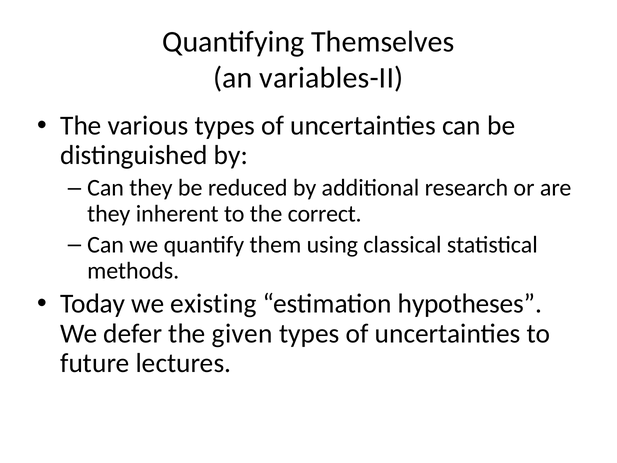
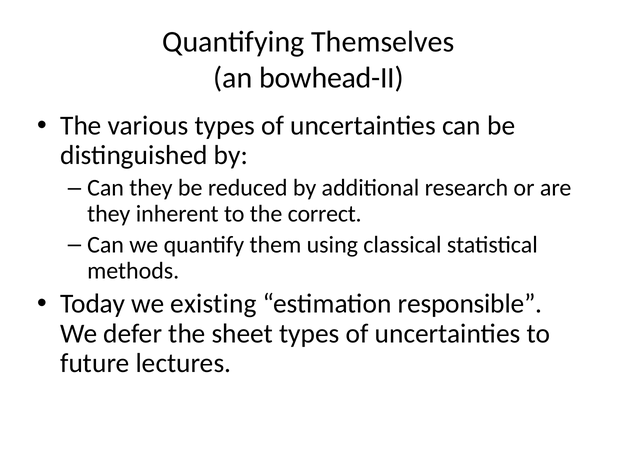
variables-II: variables-II -> bowhead-II (332, 78)
hypotheses: hypotheses -> responsible (470, 304)
given: given -> sheet (242, 333)
